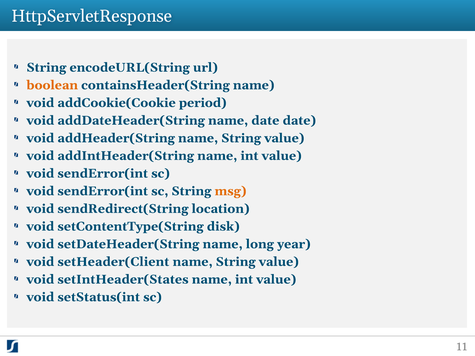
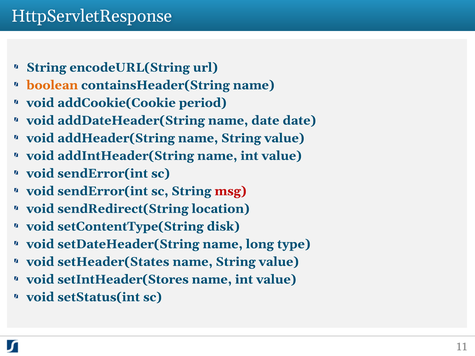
msg colour: orange -> red (230, 191)
year: year -> type (294, 244)
setHeader(Client: setHeader(Client -> setHeader(States (113, 262)
setIntHeader(States: setIntHeader(States -> setIntHeader(Stores (123, 280)
